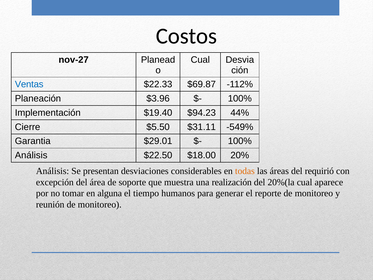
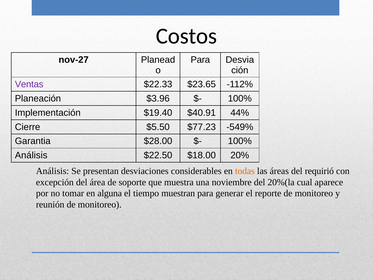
Cual: Cual -> Para (200, 60)
Ventas colour: blue -> purple (29, 84)
$69.87: $69.87 -> $23.65 (202, 84)
$94.23: $94.23 -> $40.91 (202, 113)
$31.11: $31.11 -> $77.23 (202, 127)
$29.01: $29.01 -> $28.00 (158, 141)
realización: realización -> noviembre (232, 182)
humanos: humanos -> muestran (178, 193)
